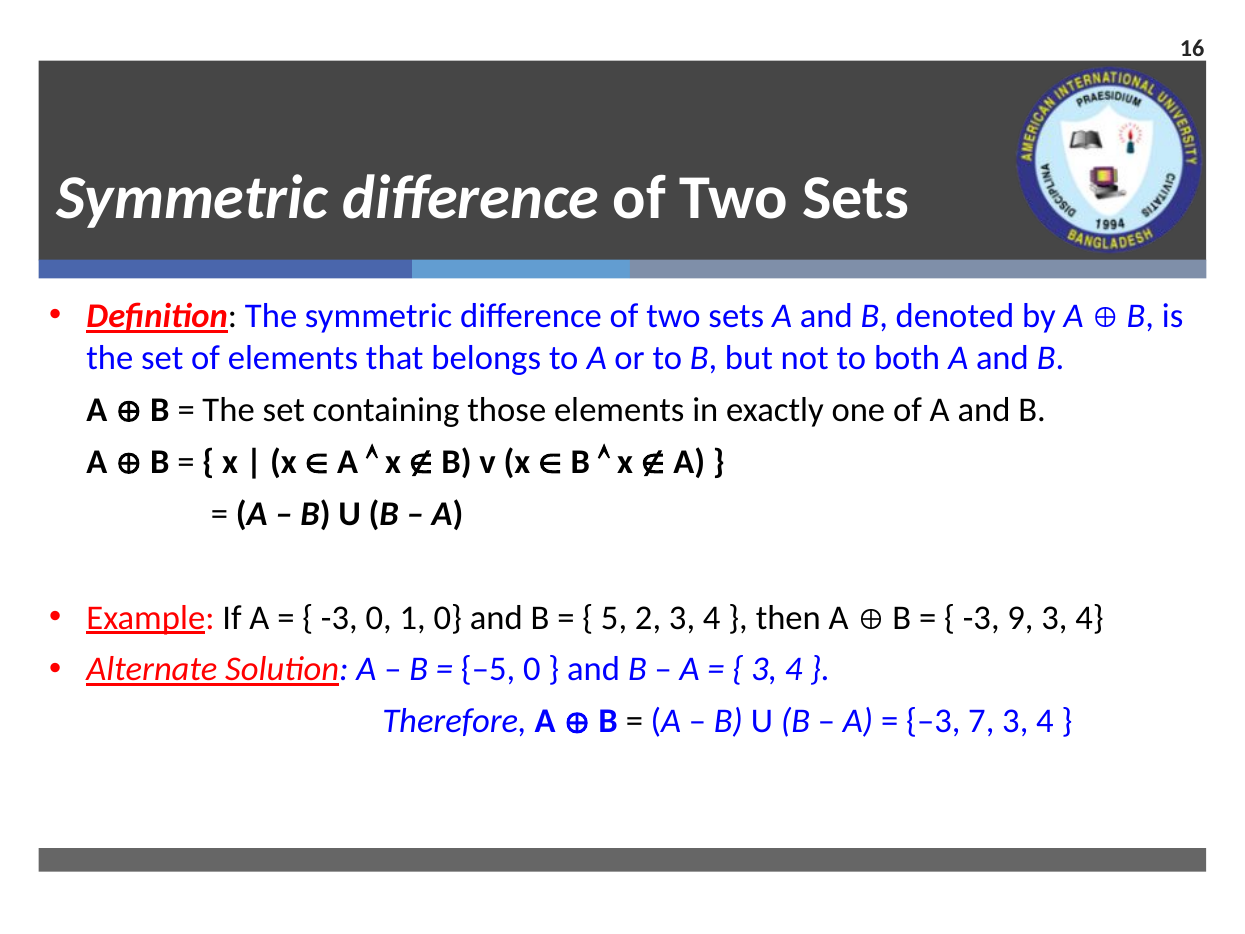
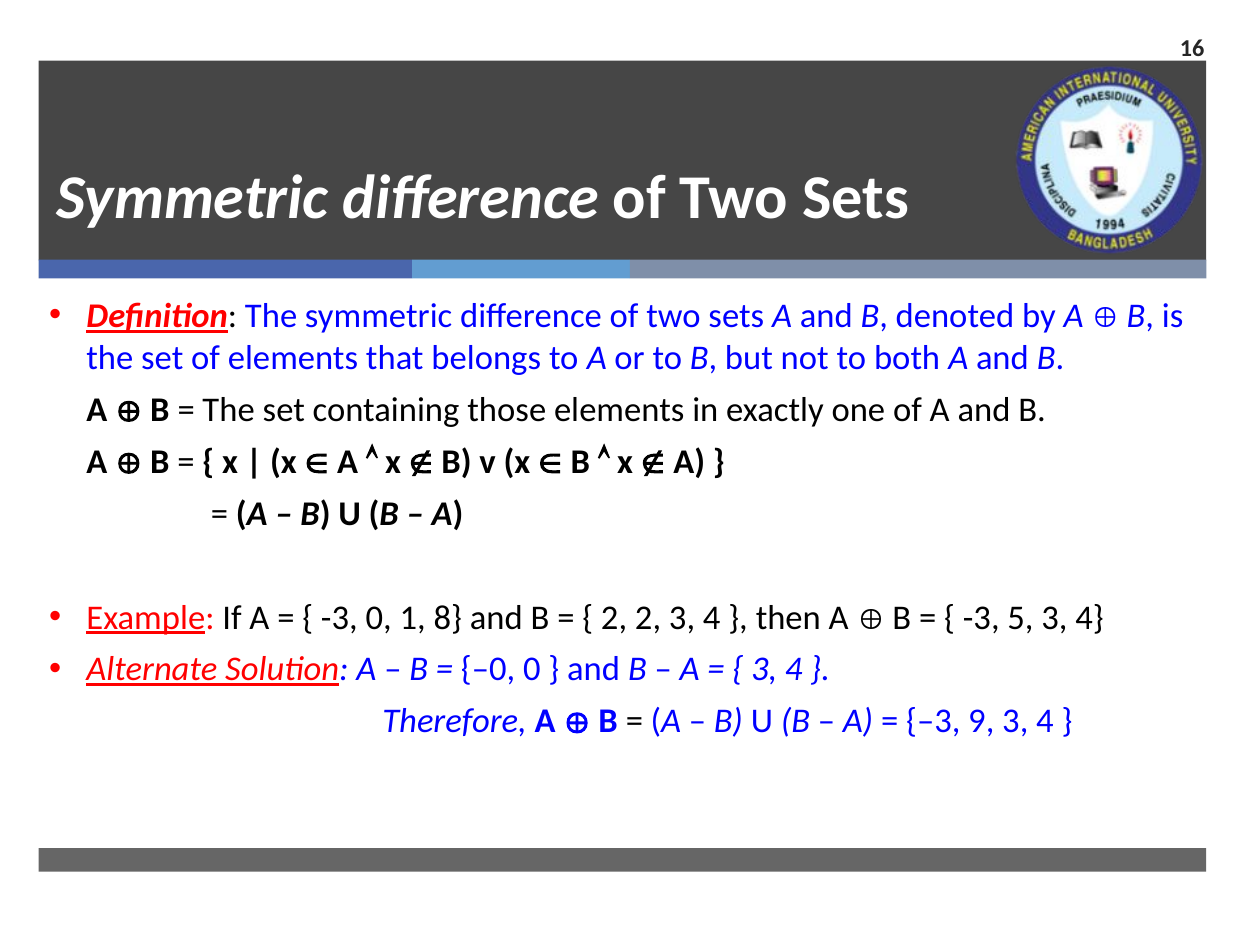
1 0: 0 -> 8 (448, 617)
5: 5 -> 2 (614, 617)
9: 9 -> 5 (1021, 617)
–5: –5 -> –0 (488, 669)
7: 7 -> 9 (981, 721)
